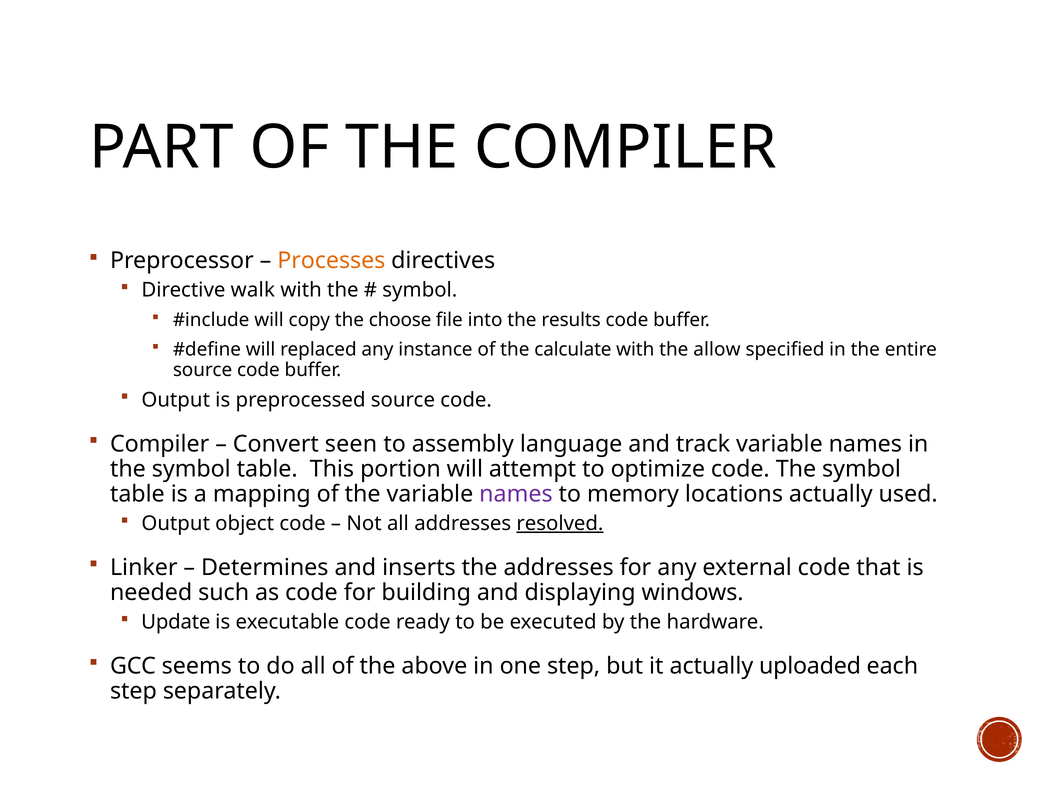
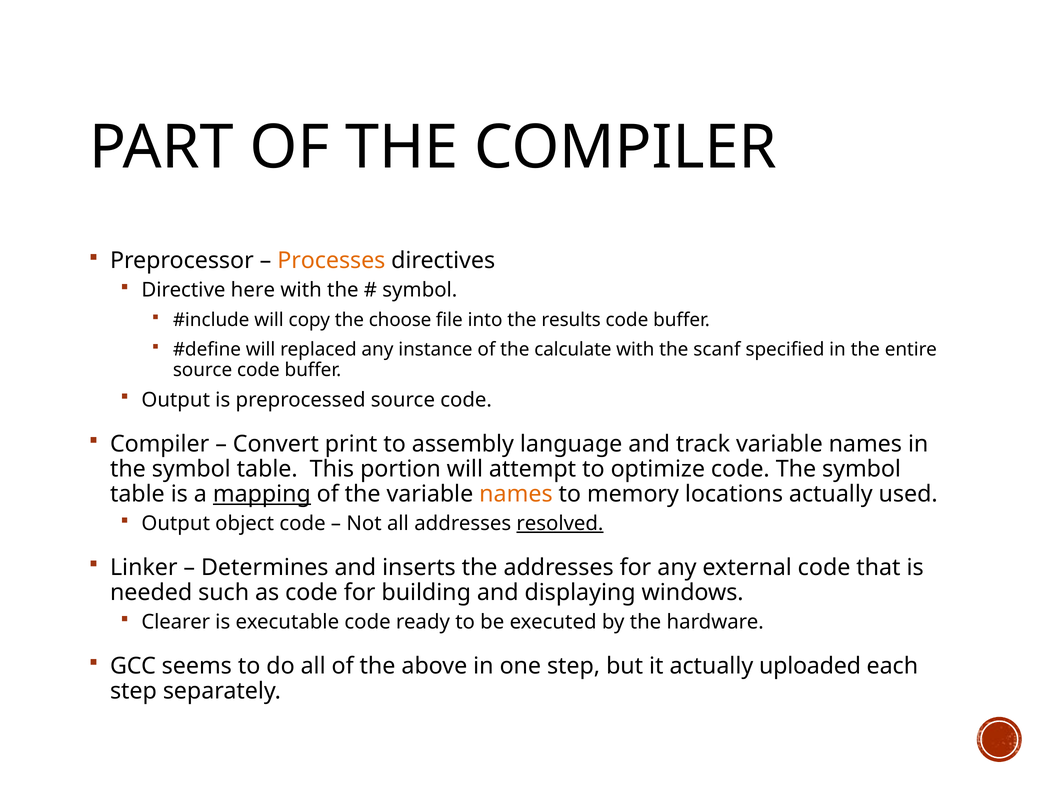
walk: walk -> here (253, 290)
allow: allow -> scanf (717, 349)
seen: seen -> print (351, 444)
mapping underline: none -> present (262, 494)
names colour: purple -> orange (516, 494)
Update: Update -> Clearer (176, 622)
